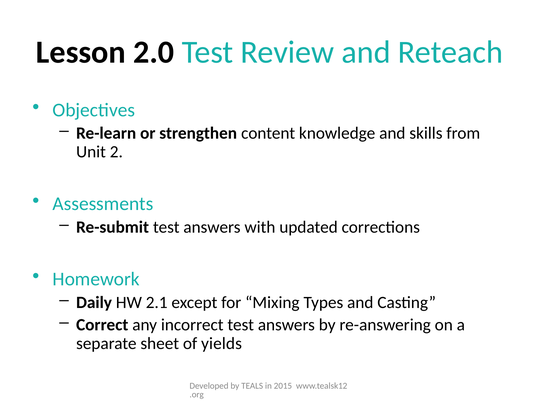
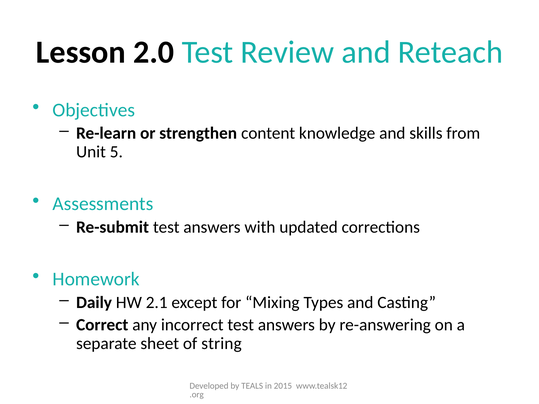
2: 2 -> 5 (116, 152)
yields: yields -> string (222, 344)
